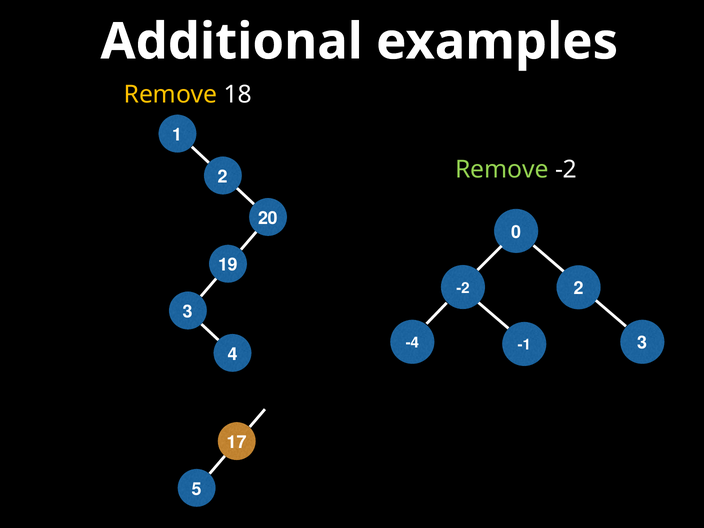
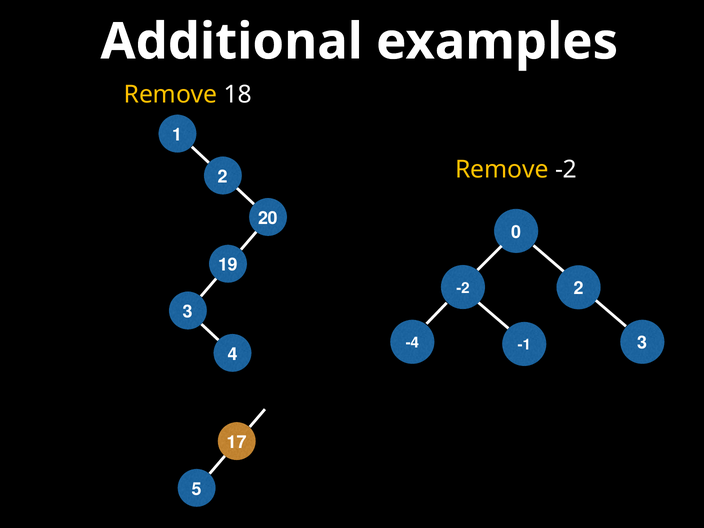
Remove colour: light green -> yellow (502, 170)
